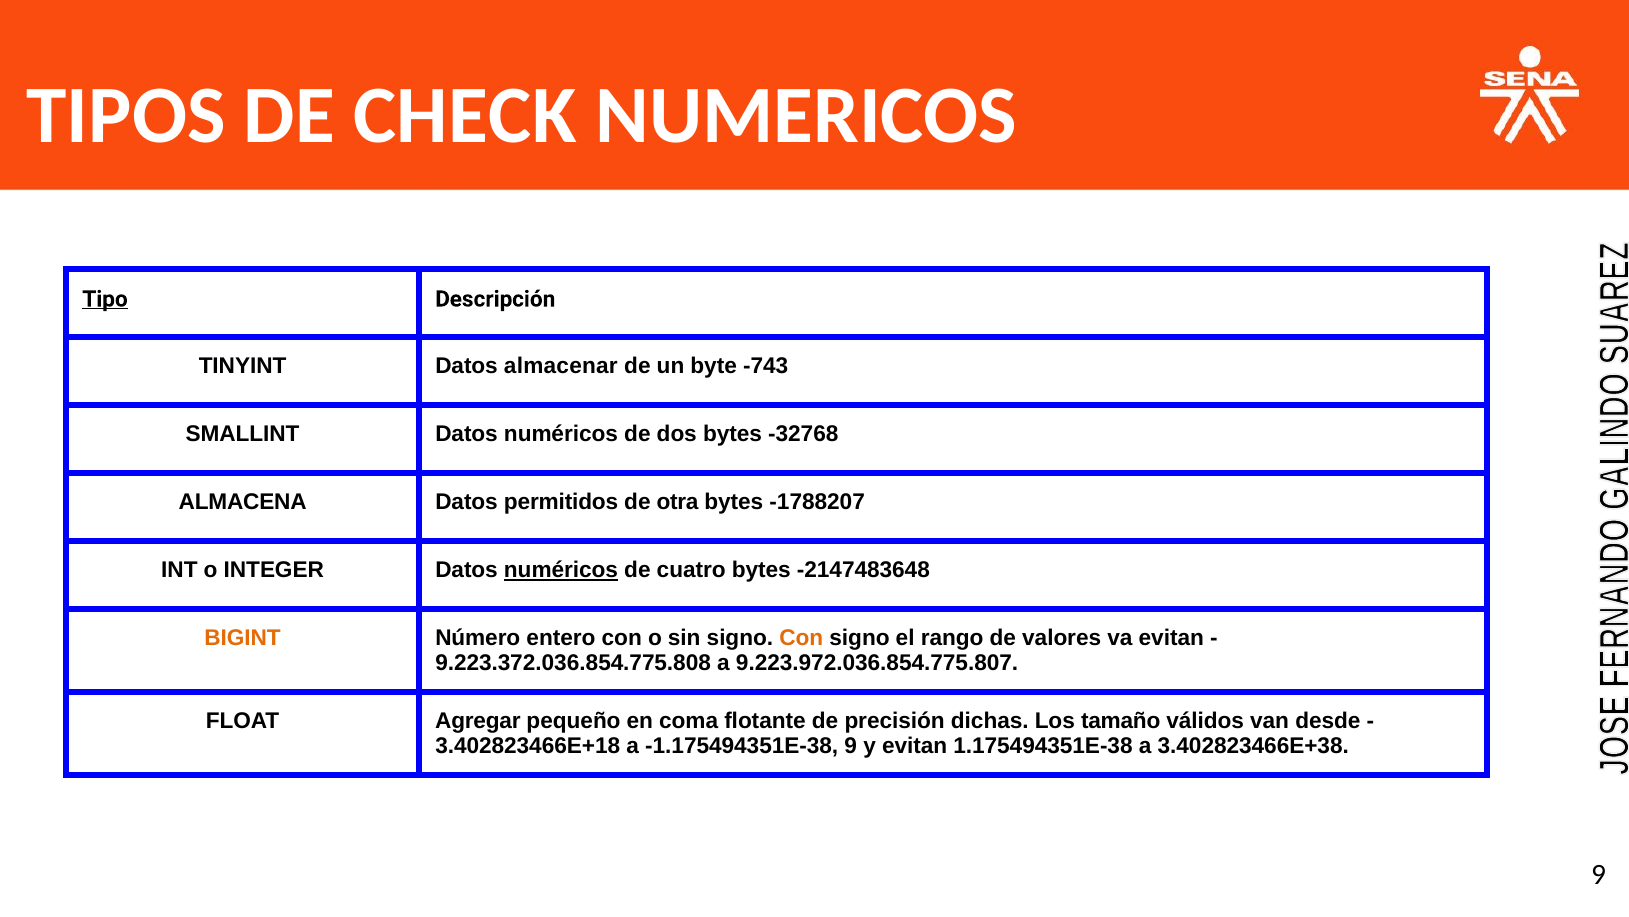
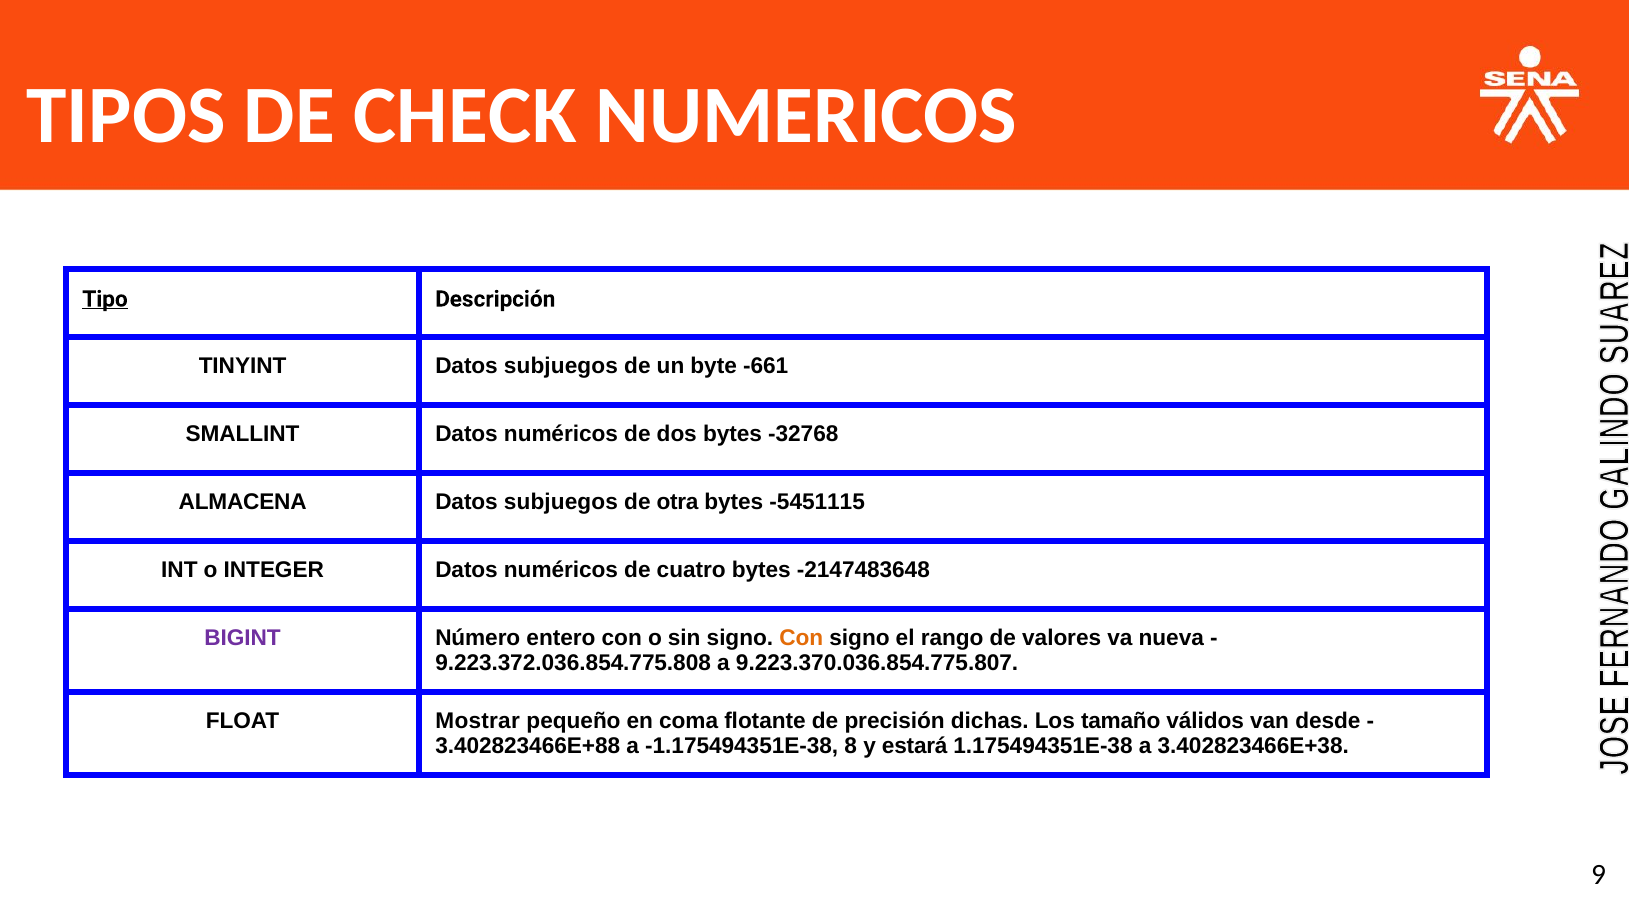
TINYINT Datos almacenar: almacenar -> subjuegos (561, 366)
-743: -743 -> -661 (766, 366)
permitidos: permitidos -> subjuegos (561, 502)
-1788207: -1788207 -> -5451115 (817, 502)
numéricos underline: present -> none (561, 570)
BIGINT colour: orange -> purple (243, 638)
va evitan: evitan -> nueva (1171, 638)
9.223.972.036.854.775.807: 9.223.972.036.854.775.807 -> 9.223.370.036.854.775.807 (877, 663)
Agregar: Agregar -> Mostrar (478, 721)
3.402823466E+18: 3.402823466E+18 -> 3.402823466E+88 (528, 746)
-1.175494351E-38 9: 9 -> 8 (851, 746)
y evitan: evitan -> estará (915, 746)
